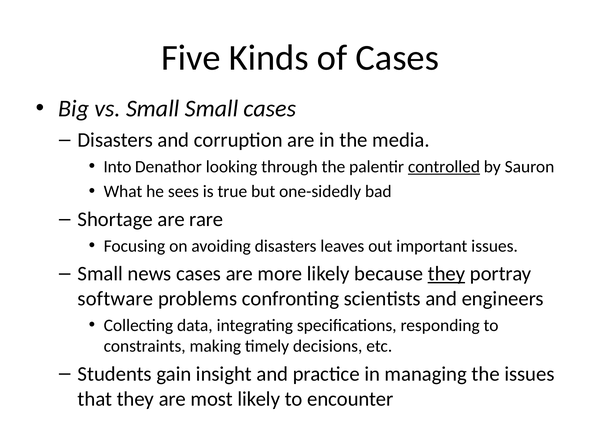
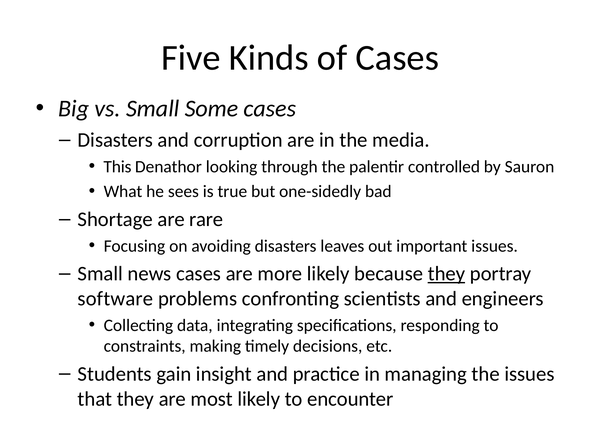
Small Small: Small -> Some (212, 109)
Into: Into -> This (117, 167)
controlled underline: present -> none (444, 167)
